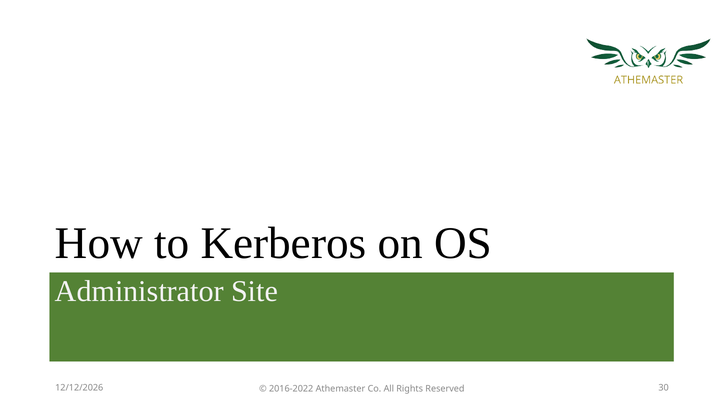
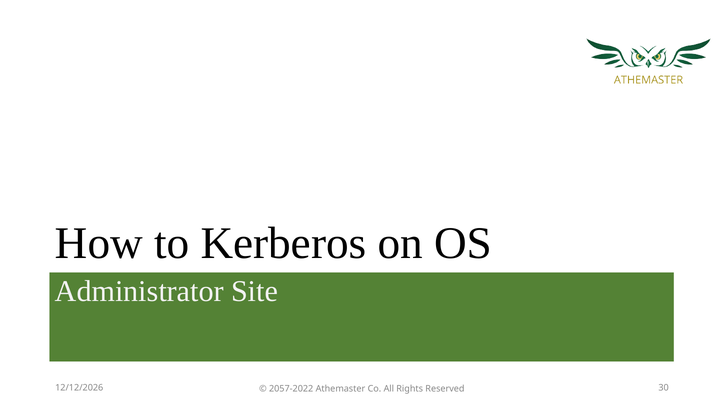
2016-2022: 2016-2022 -> 2057-2022 (291, 389)
